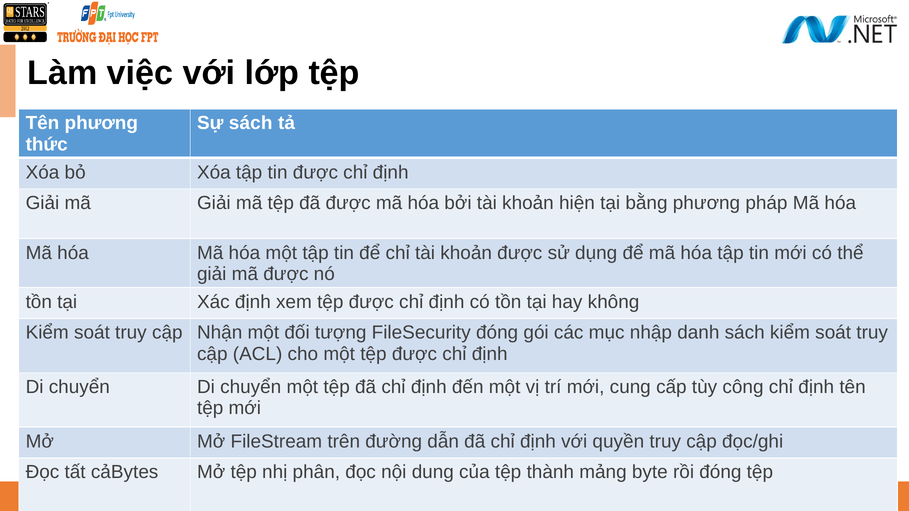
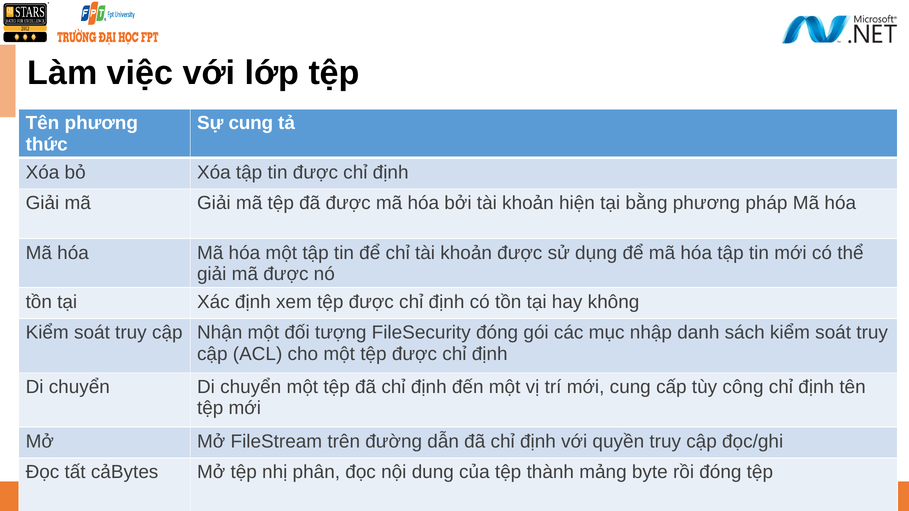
Sự sách: sách -> cung (251, 123)
